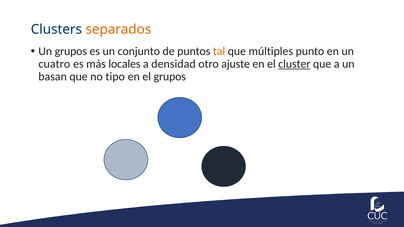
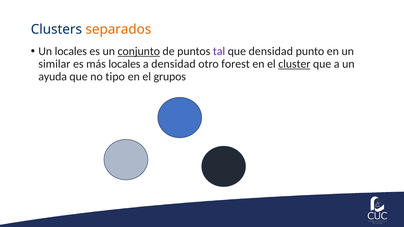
Un grupos: grupos -> locales (71, 51)
conjunto underline: none -> present (139, 51)
tal colour: orange -> purple (219, 51)
que múltiples: múltiples -> densidad (271, 51)
cuatro: cuatro -> similar (54, 64)
ajuste: ajuste -> forest (236, 64)
basan: basan -> ayuda (53, 77)
